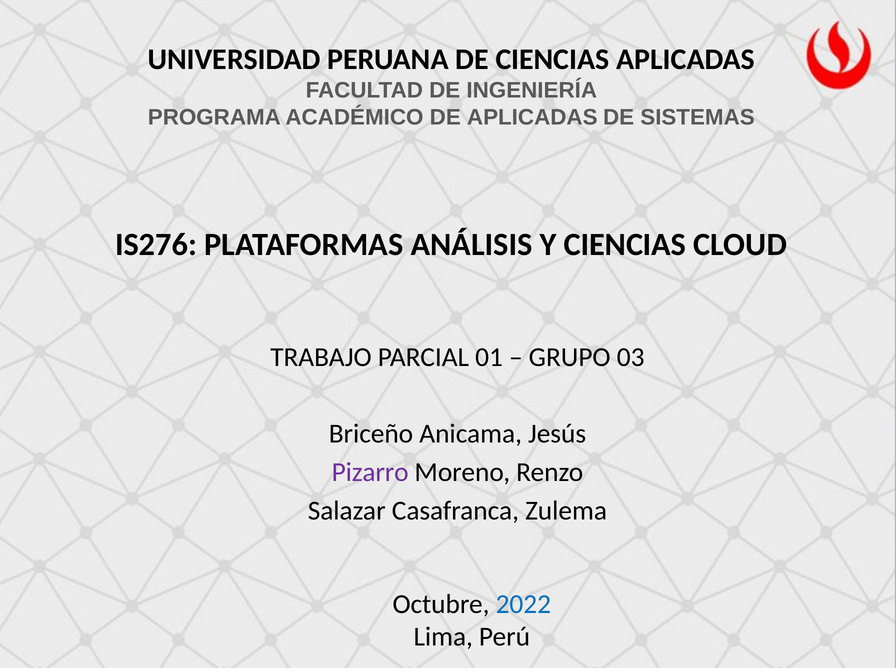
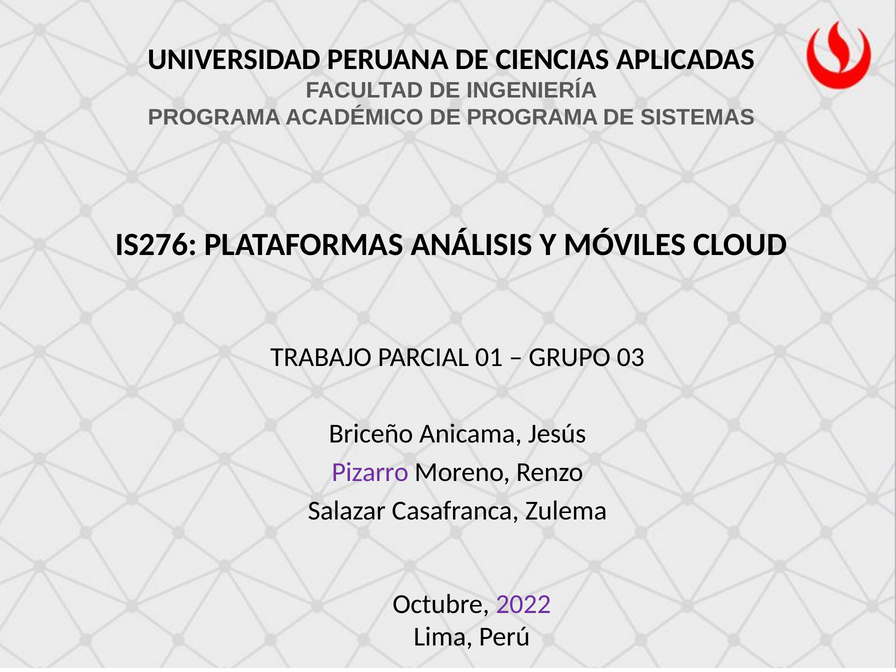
DE APLICADAS: APLICADAS -> PROGRAMA (532, 117)
Y CIENCIAS: CIENCIAS -> MÓVILES (625, 244)
2022 colour: blue -> purple (523, 604)
